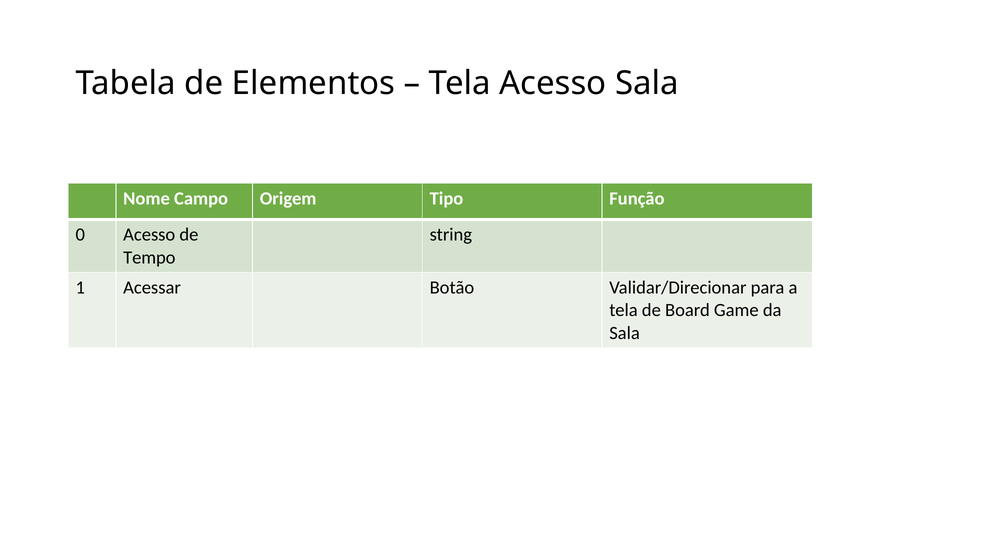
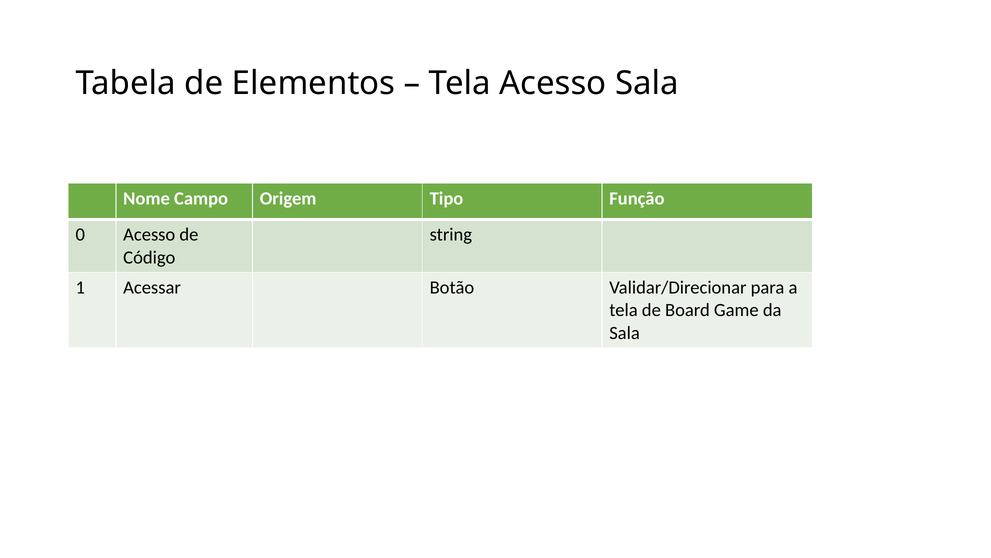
Tempo: Tempo -> Código (149, 257)
